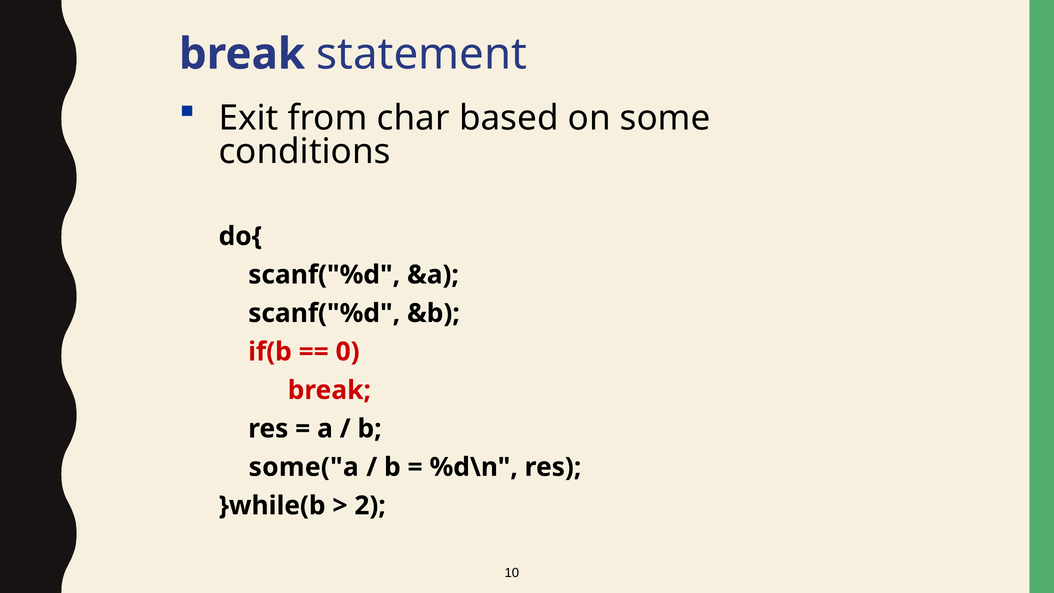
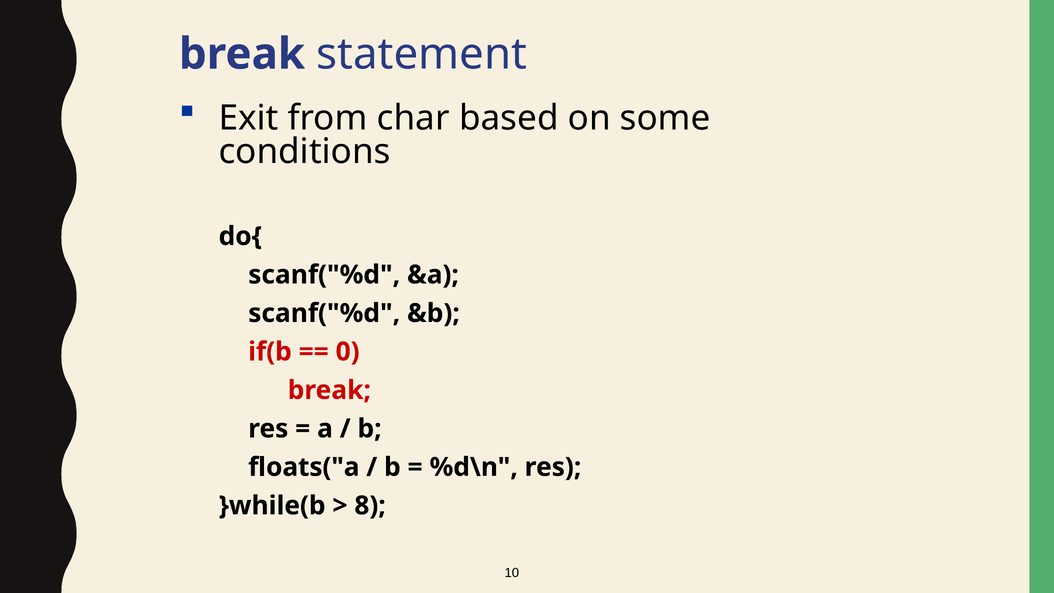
some("a: some("a -> floats("a (304, 467)
2: 2 -> 8 (370, 506)
